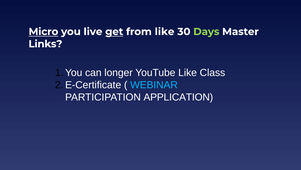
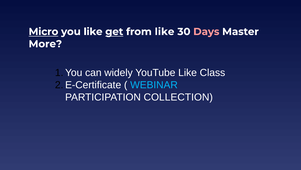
you live: live -> like (93, 32)
Days colour: light green -> pink (206, 32)
Links: Links -> More (45, 44)
longer: longer -> widely (119, 72)
APPLICATION: APPLICATION -> COLLECTION (178, 97)
